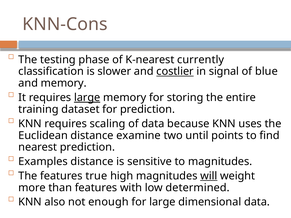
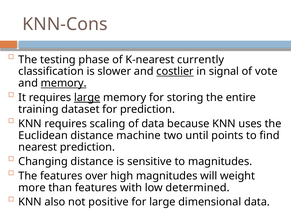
blue: blue -> vote (266, 71)
memory underline: none -> present (64, 83)
examine: examine -> machine (139, 136)
Examples: Examples -> Changing (43, 162)
true: true -> over (96, 176)
will underline: present -> none (209, 176)
enough: enough -> positive (108, 202)
